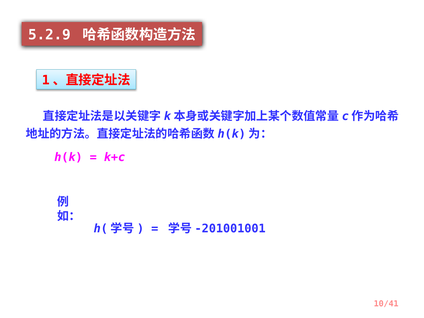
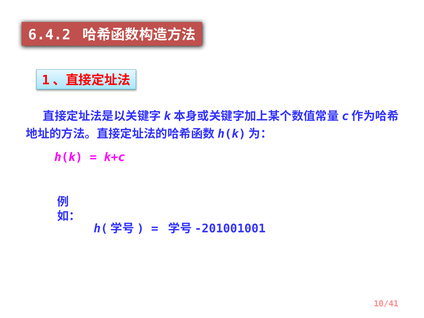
5.2.9: 5.2.9 -> 6.4.2 (49, 35)
